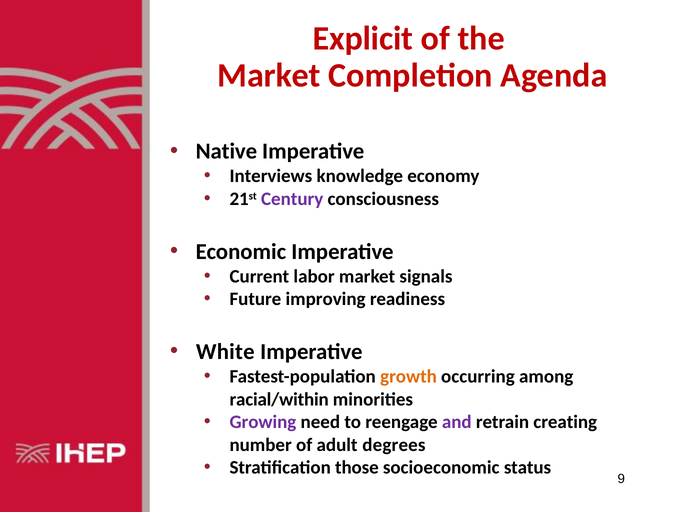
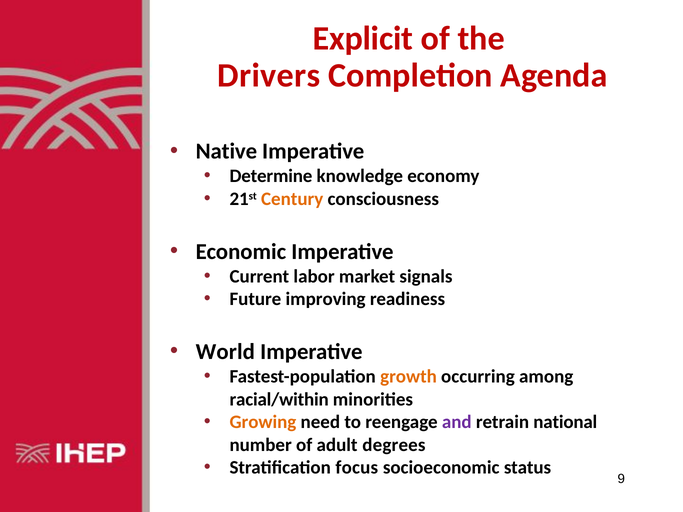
Market: Market -> Drivers (269, 76)
Interviews: Interviews -> Determine (271, 176)
Century colour: purple -> orange (292, 199)
White: White -> World (225, 352)
Growing colour: purple -> orange (263, 422)
creating: creating -> national (565, 422)
those: those -> focus (357, 468)
